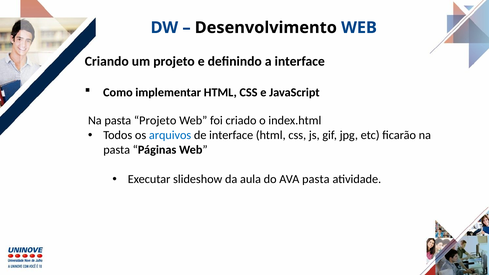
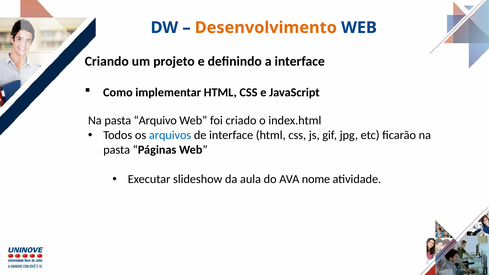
Desenvolvimento colour: black -> orange (266, 28)
pasta Projeto: Projeto -> Arquivo (155, 121)
AVA pasta: pasta -> nome (316, 179)
